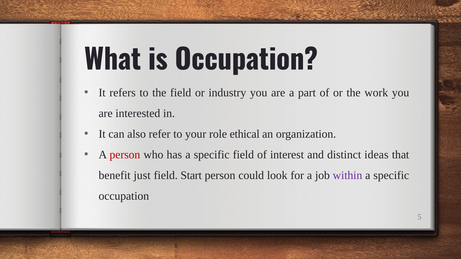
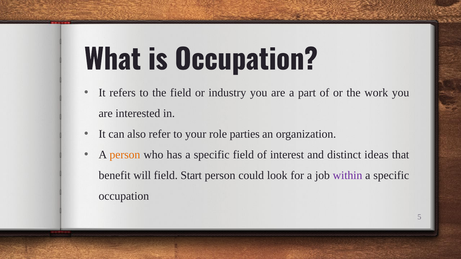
ethical: ethical -> parties (245, 134)
person colour: red -> orange (125, 155)
just: just -> will (142, 176)
